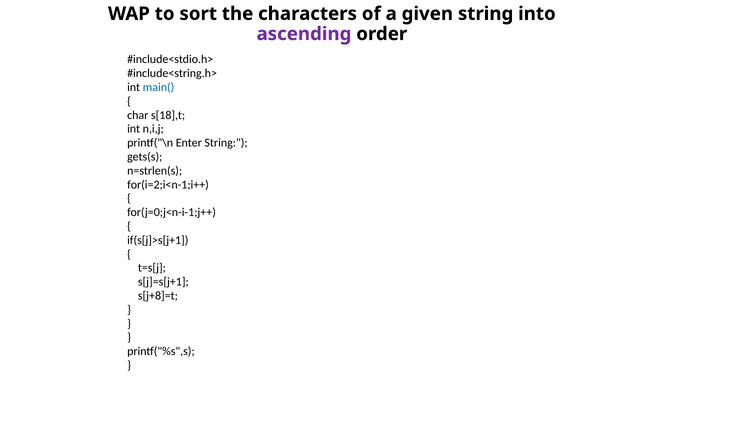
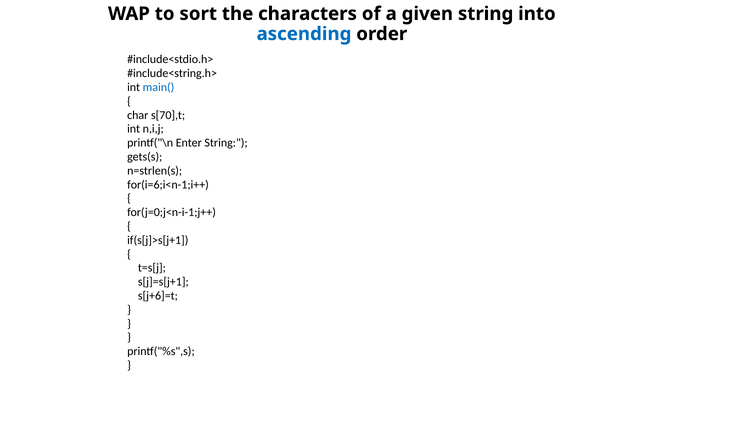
ascending colour: purple -> blue (304, 34)
s[18],t: s[18],t -> s[70],t (168, 115)
for(i=2;i<n-1;i++: for(i=2;i<n-1;i++ -> for(i=6;i<n-1;i++ (168, 184)
s[j+8]=t: s[j+8]=t -> s[j+6]=t (158, 296)
